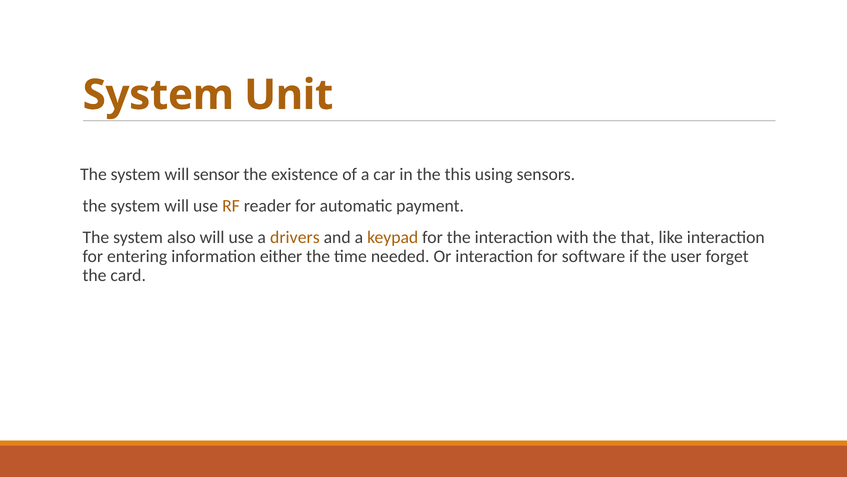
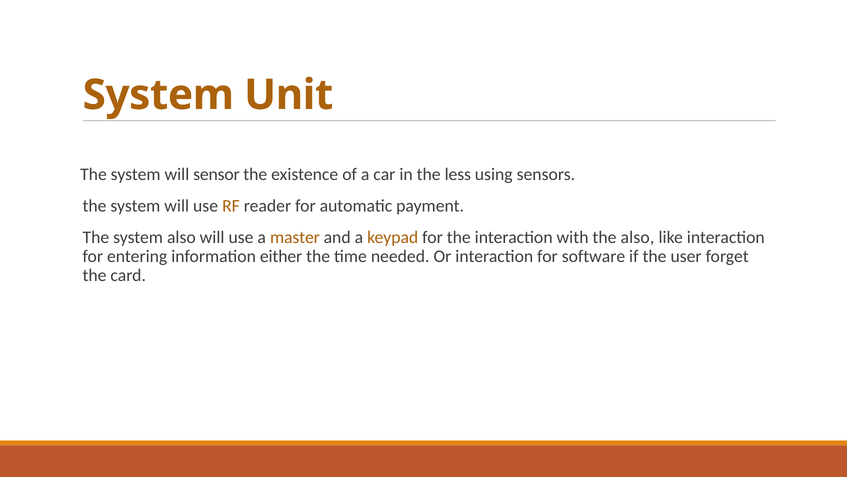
this: this -> less (458, 174)
drivers: drivers -> master (295, 237)
the that: that -> also (637, 237)
